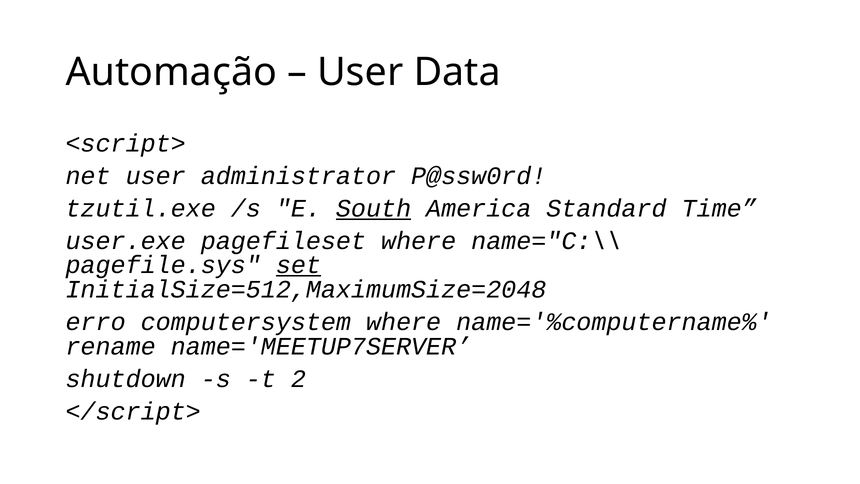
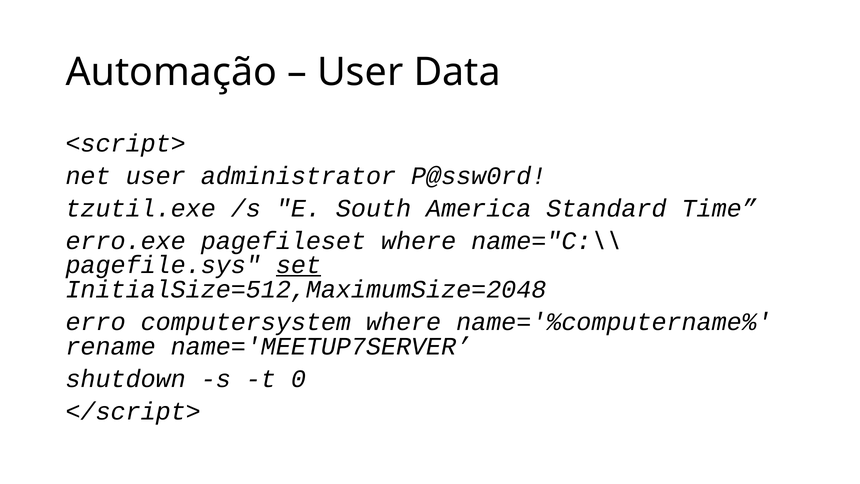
South underline: present -> none (374, 208)
user.exe: user.exe -> erro.exe (126, 241)
2: 2 -> 0 (298, 379)
